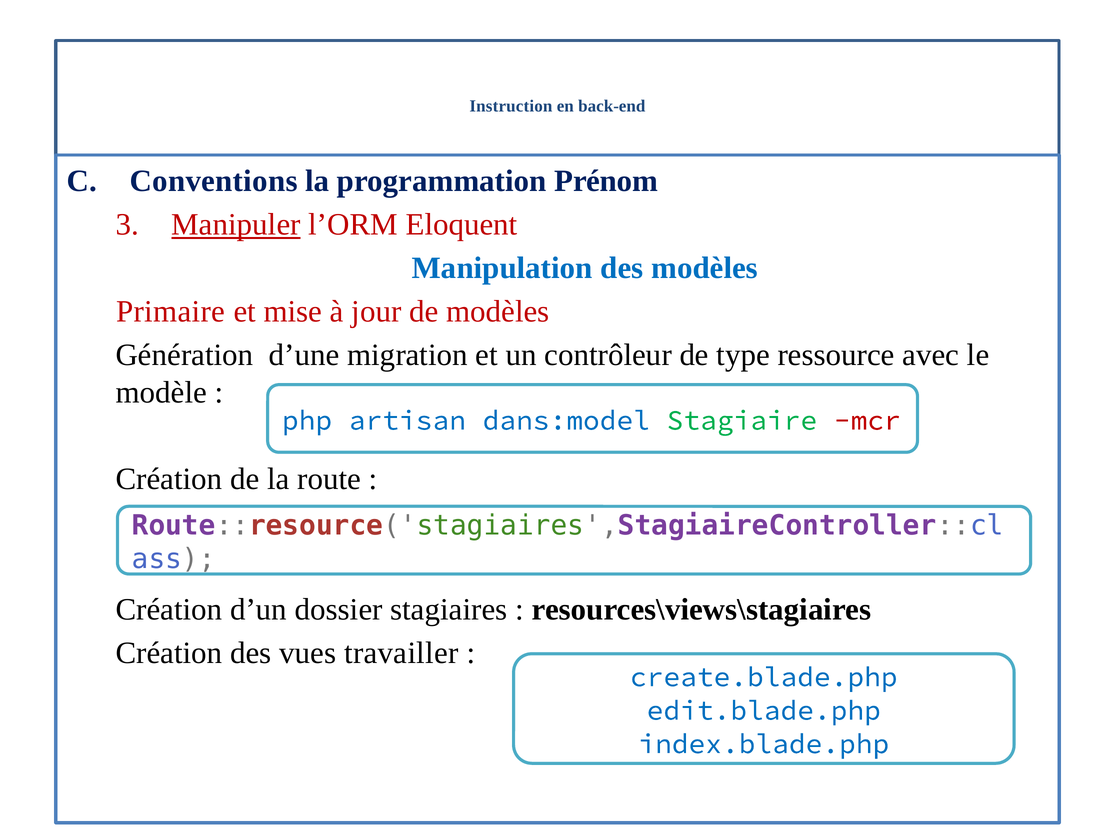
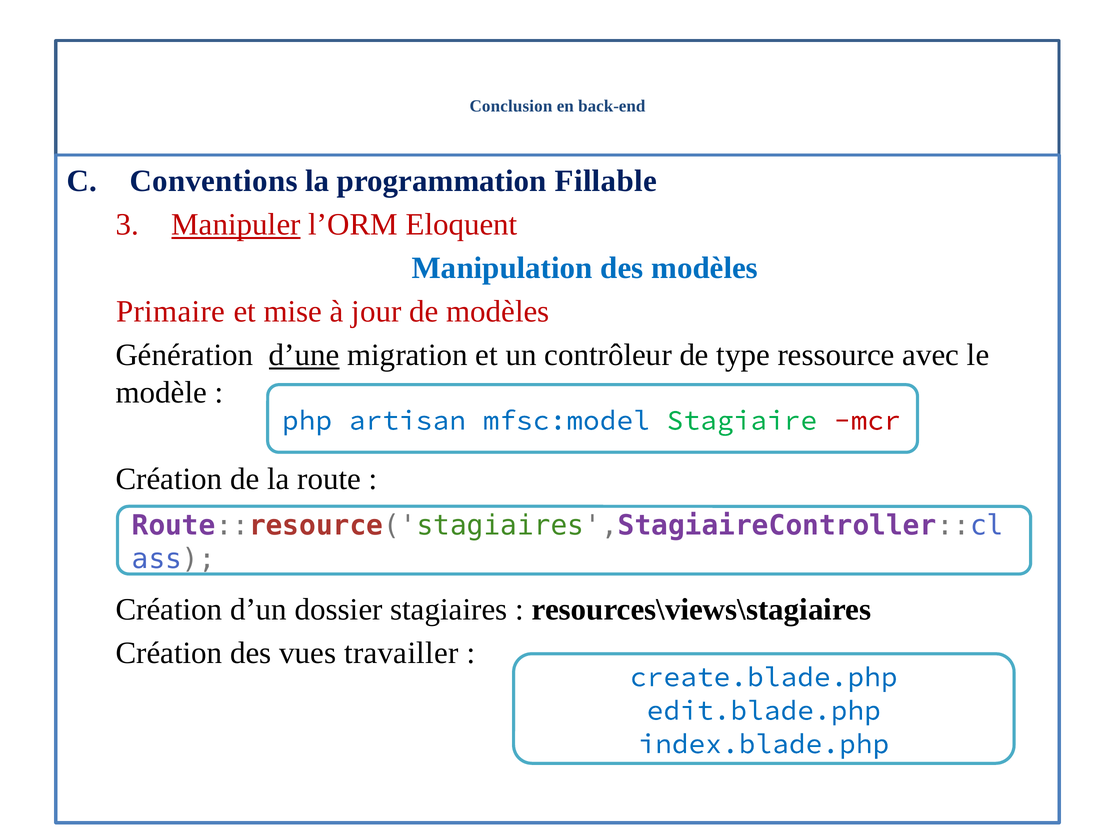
Instruction: Instruction -> Conclusion (511, 106)
Prénom: Prénom -> Fillable (606, 181)
d’une underline: none -> present (304, 355)
dans:model: dans:model -> mfsc:model (566, 420)
